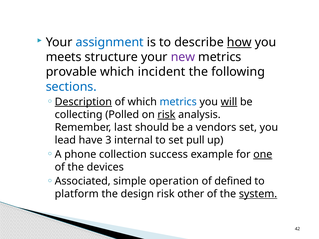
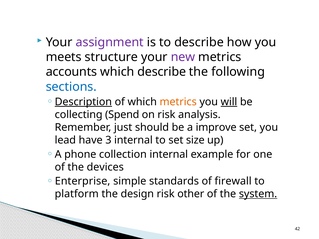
assignment colour: blue -> purple (110, 42)
how underline: present -> none (239, 42)
provable: provable -> accounts (71, 72)
which incident: incident -> describe (162, 72)
metrics colour: blue -> orange (178, 102)
Polled: Polled -> Spend (122, 115)
risk underline: present -> none (166, 115)
last: last -> just (123, 127)
vendors: vendors -> improve (216, 127)
pull: pull -> size (195, 140)
collection success: success -> internal (169, 154)
one underline: present -> none (263, 154)
Associated: Associated -> Enterprise (83, 181)
operation: operation -> standards (174, 181)
defined: defined -> firewall (233, 181)
